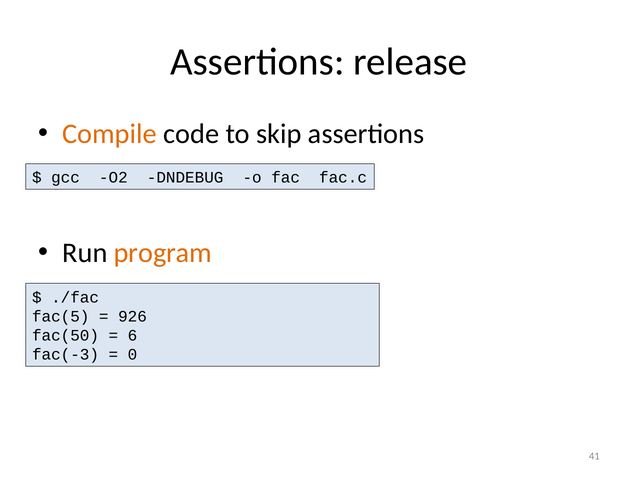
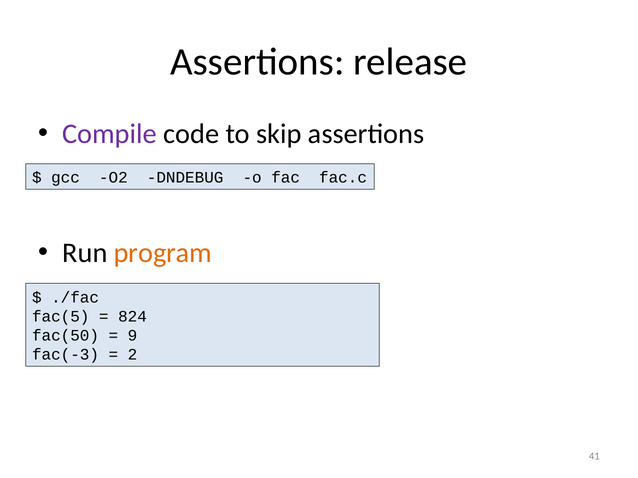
Compile colour: orange -> purple (110, 134)
926: 926 -> 824 (132, 317)
6: 6 -> 9 (132, 336)
0: 0 -> 2 (132, 355)
